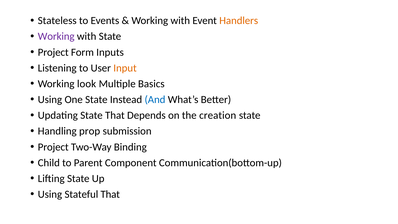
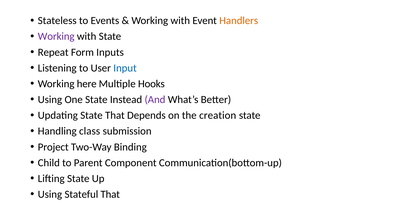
Project: Project -> Repeat (53, 52)
Input colour: orange -> blue (125, 68)
look: look -> here (87, 84)
Basics: Basics -> Hooks (151, 84)
And colour: blue -> purple (155, 100)
prop: prop -> class (90, 131)
